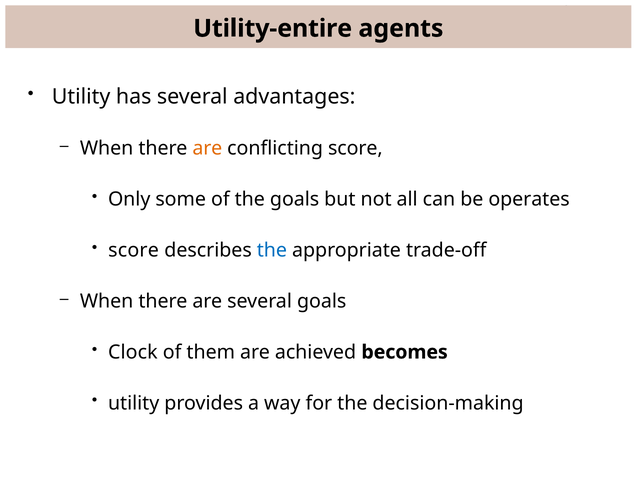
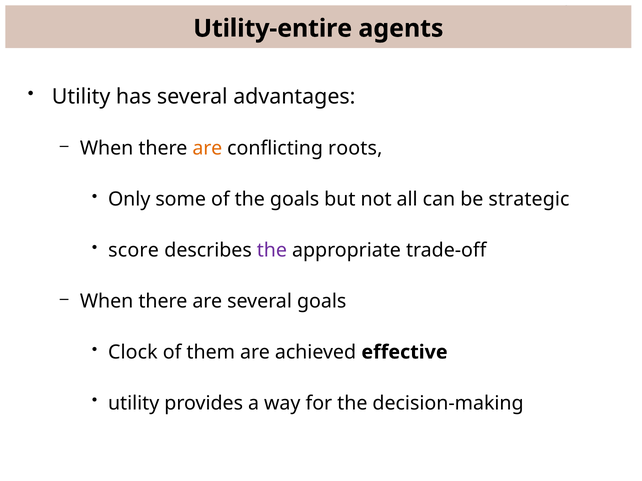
conflicting score: score -> roots (355, 149)
operates: operates -> strategic (529, 200)
the colour: blue -> purple (272, 251)
becomes: becomes -> effective (404, 352)
